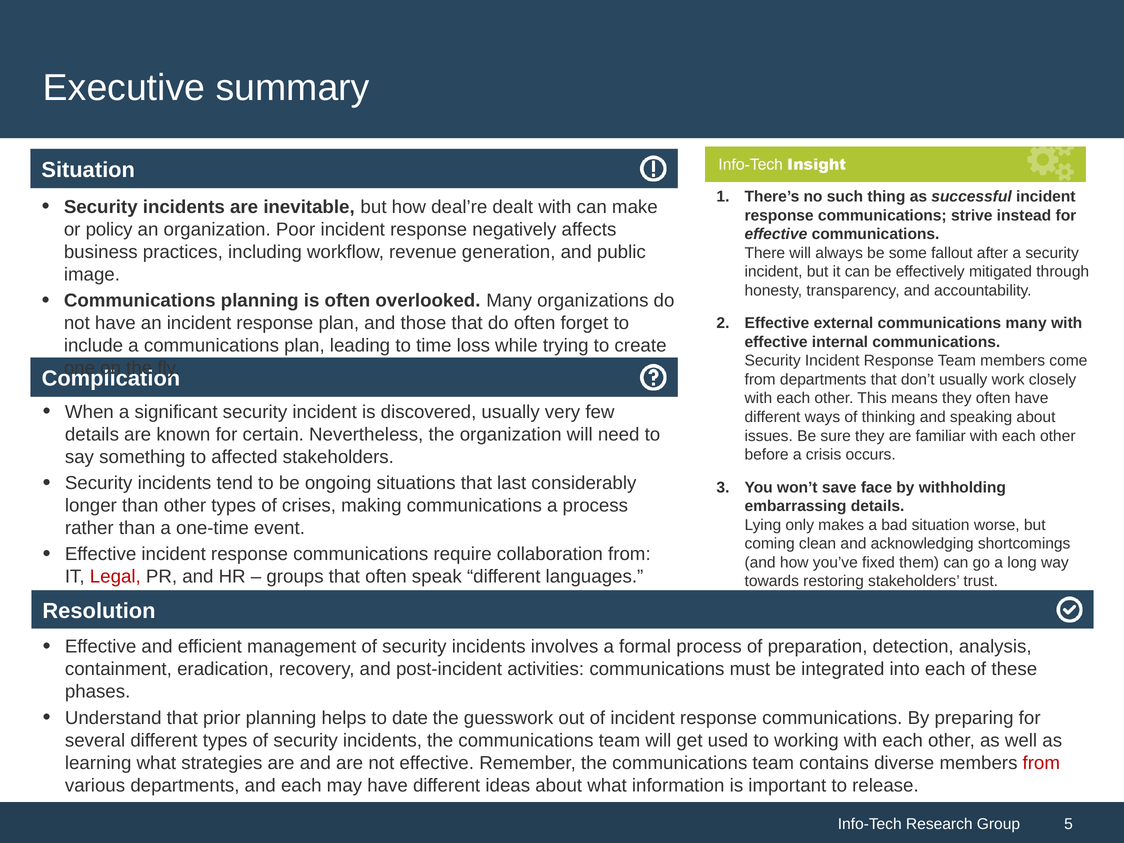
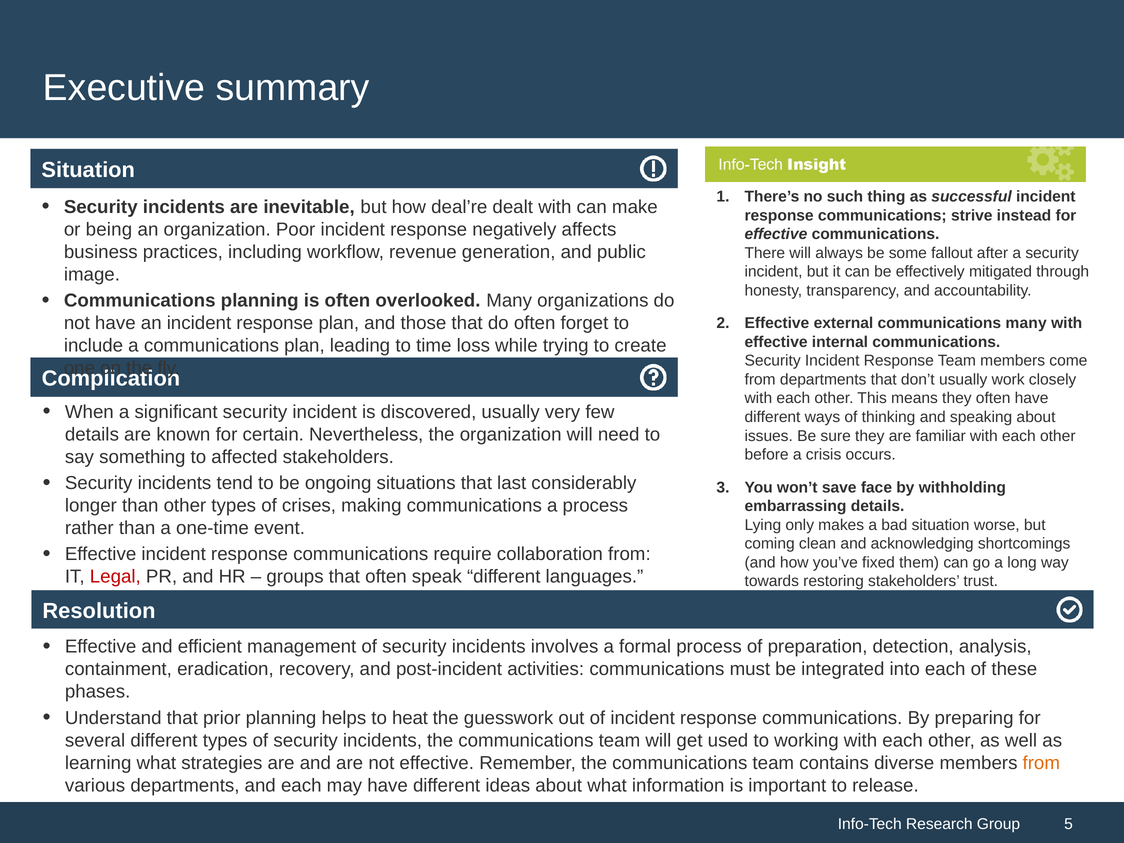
policy: policy -> being (109, 229)
date: date -> heat (410, 718)
from colour: red -> orange (1041, 763)
